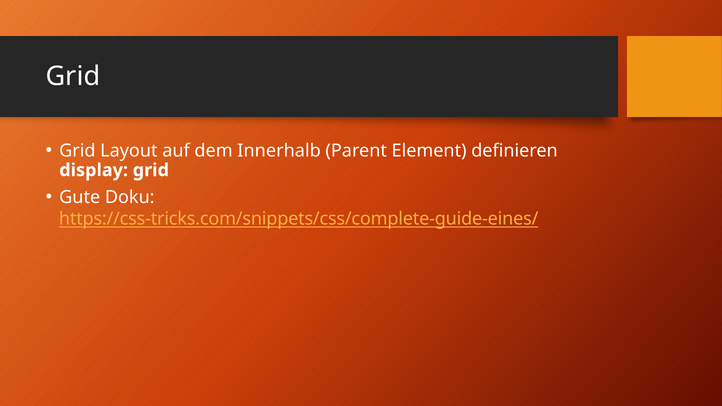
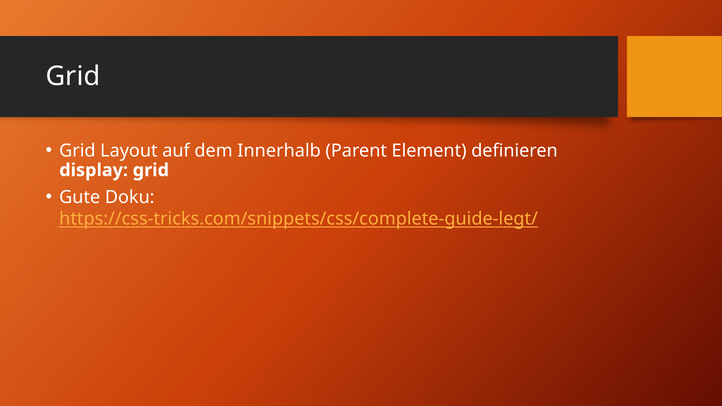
https://css-tricks.com/snippets/css/complete-guide-eines/: https://css-tricks.com/snippets/css/complete-guide-eines/ -> https://css-tricks.com/snippets/css/complete-guide-legt/ (299, 219)
